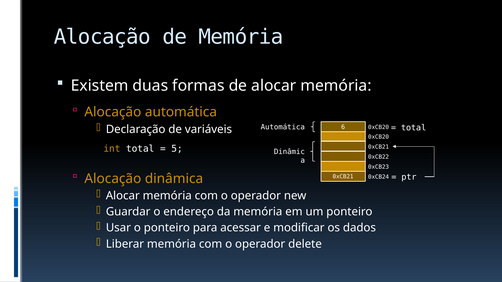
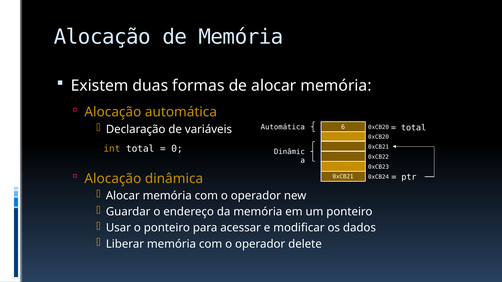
5: 5 -> 0 (177, 149)
